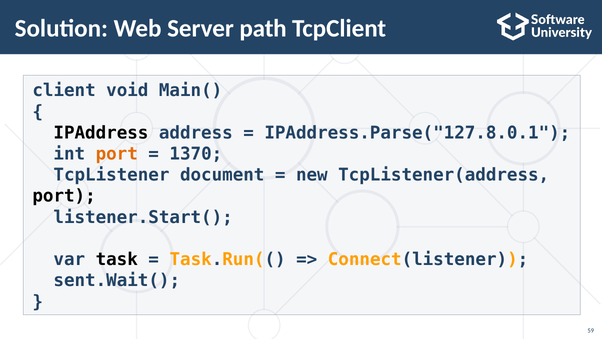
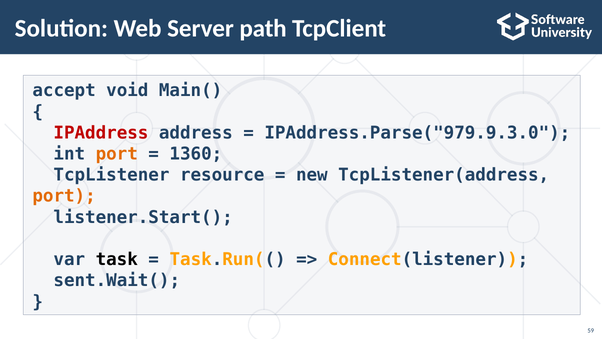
client: client -> accept (64, 91)
IPAddress colour: black -> red (101, 133)
IPAddress.Parse("127.8.0.1: IPAddress.Parse("127.8.0.1 -> IPAddress.Parse("979.9.3.0 (417, 133)
1370: 1370 -> 1360 (196, 154)
document: document -> resource (222, 175)
port colour: black -> orange (64, 196)
